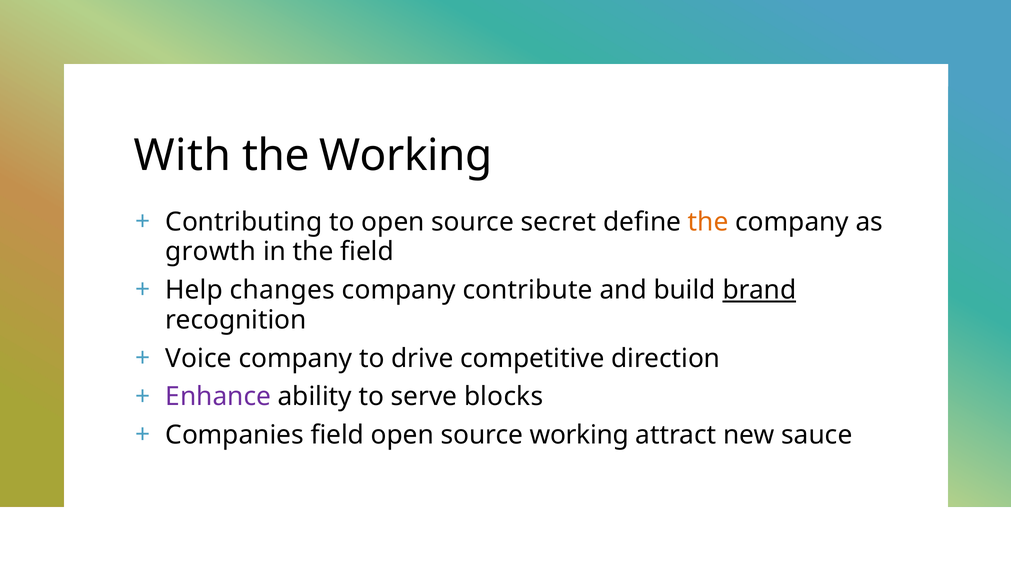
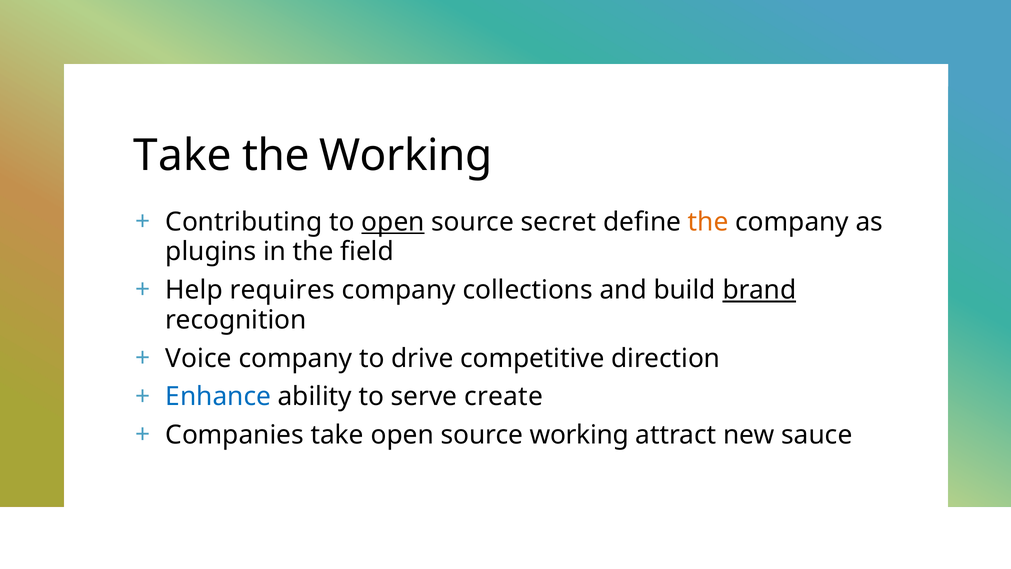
With: With -> Take (183, 155)
open underline: none -> present (393, 222)
growth: growth -> plugins (211, 252)
changes: changes -> requires (282, 290)
contribute: contribute -> collections (528, 290)
Enhance colour: purple -> blue (218, 397)
blocks: blocks -> create (504, 397)
Companies field: field -> take (337, 435)
